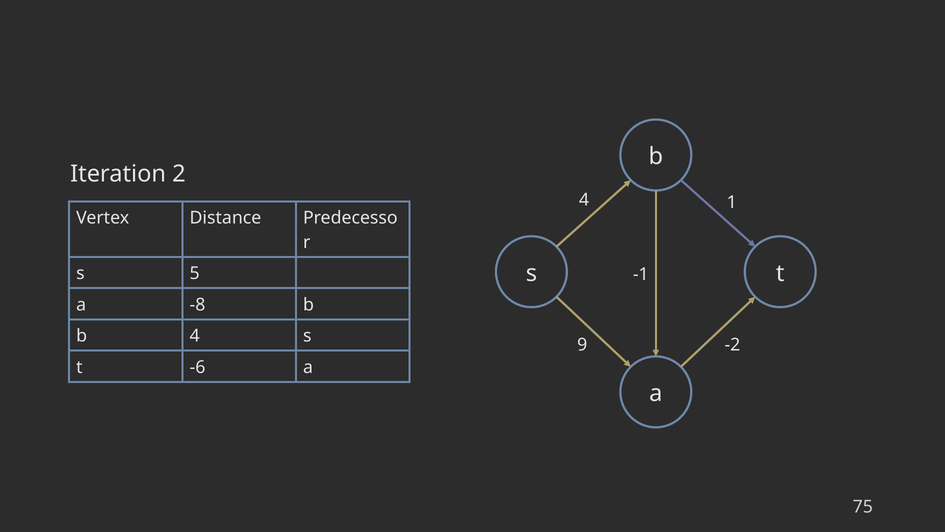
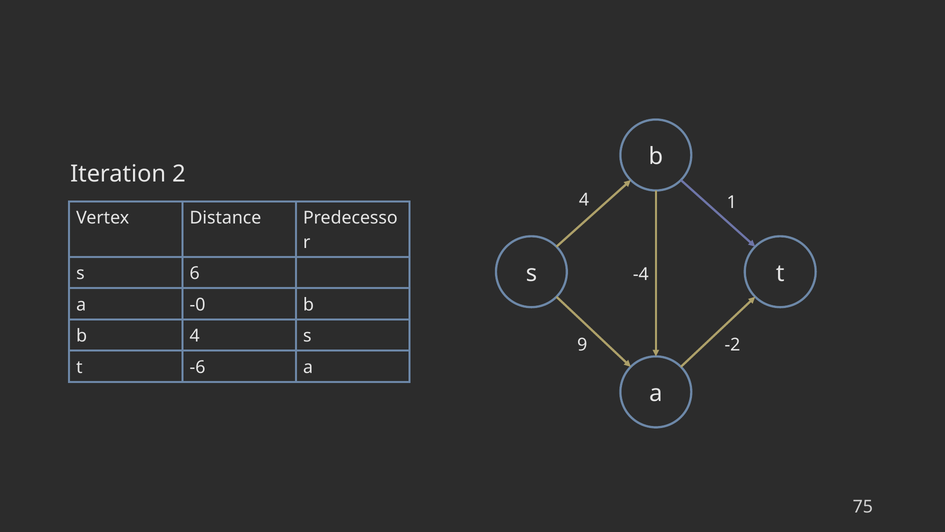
5: 5 -> 6 (195, 273)
-1: -1 -> -4 (641, 274)
-8: -8 -> -0 (198, 305)
